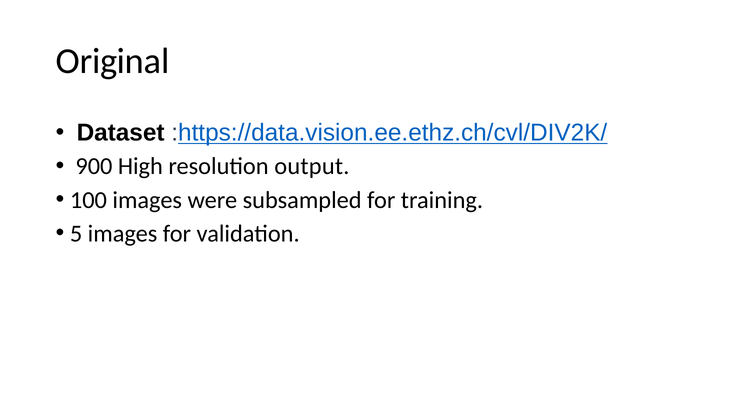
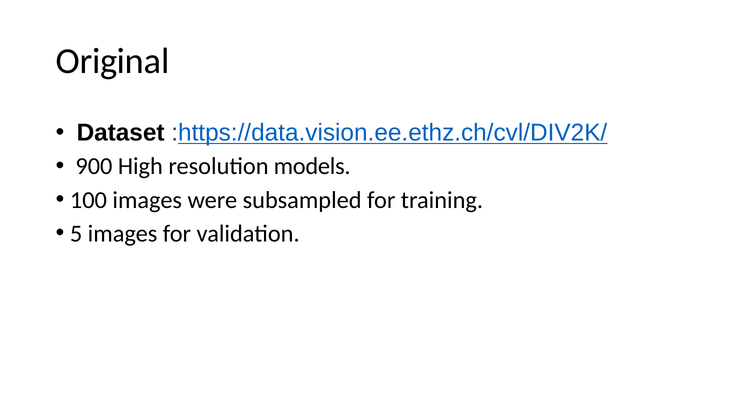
output: output -> models (312, 167)
